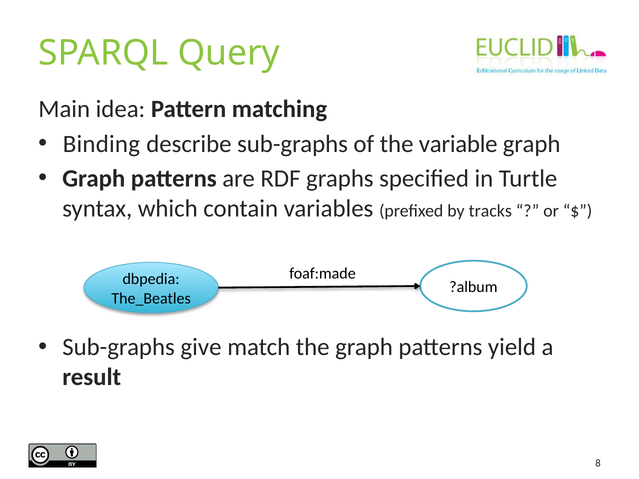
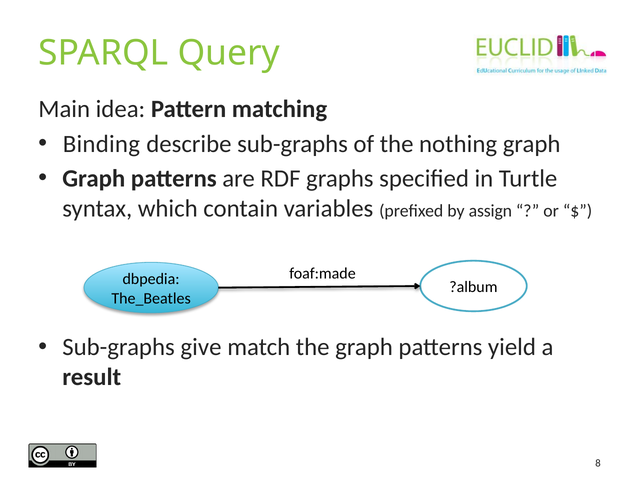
variable: variable -> nothing (458, 144)
tracks: tracks -> assign (490, 211)
